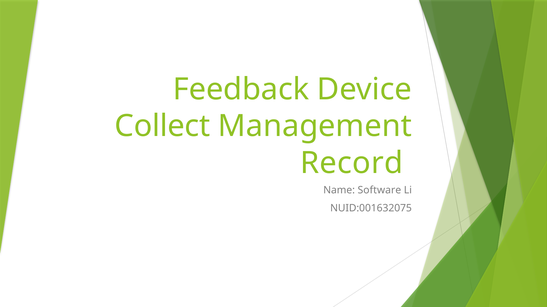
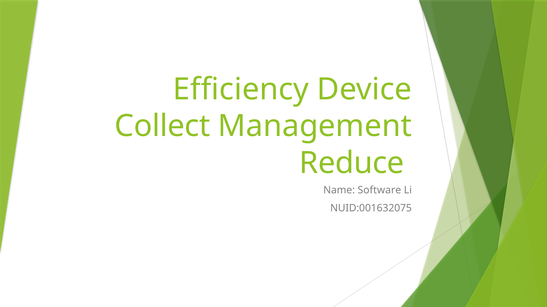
Feedback: Feedback -> Efficiency (241, 90)
Record: Record -> Reduce (352, 163)
